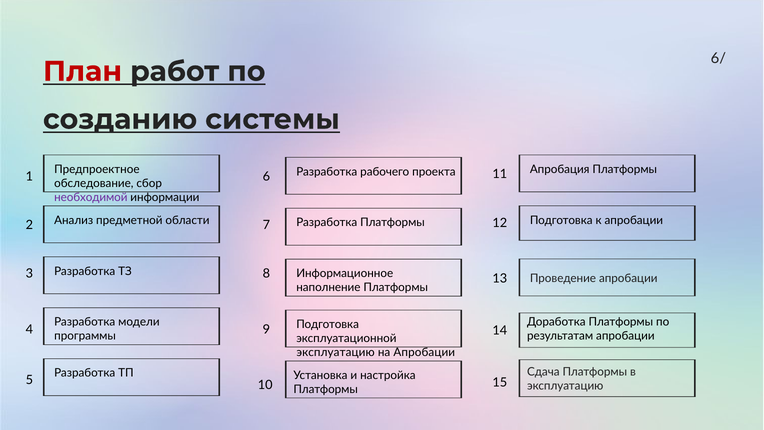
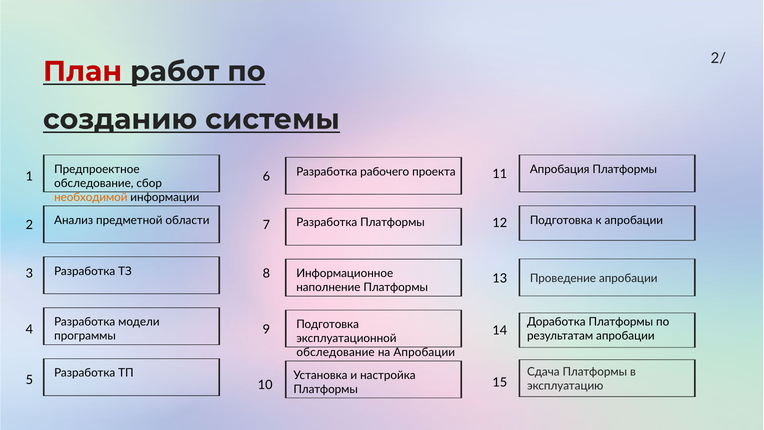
6/: 6/ -> 2/ (718, 58)
необходимой colour: purple -> orange (91, 197)
эксплуатацию: эксплуатацию -> обследование (336, 352)
